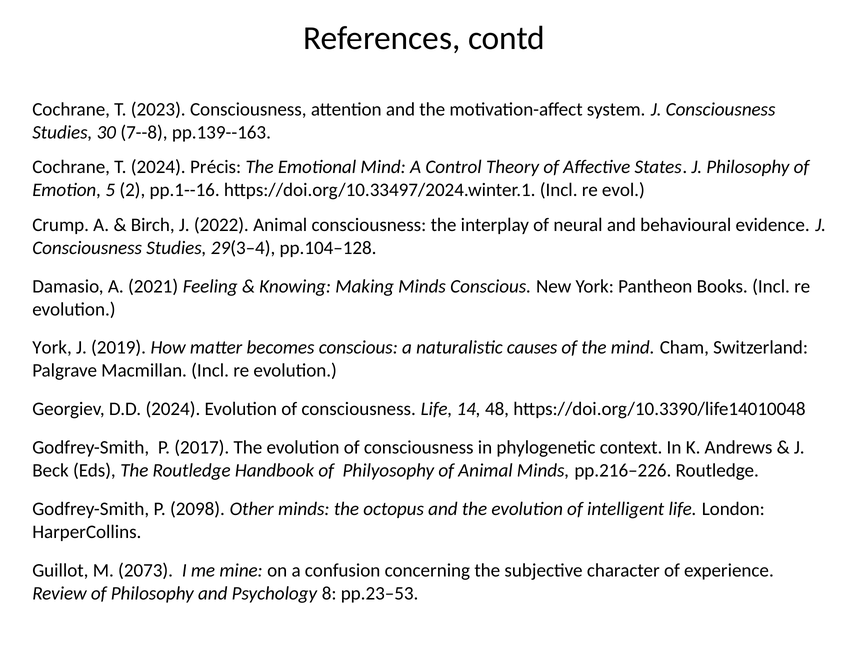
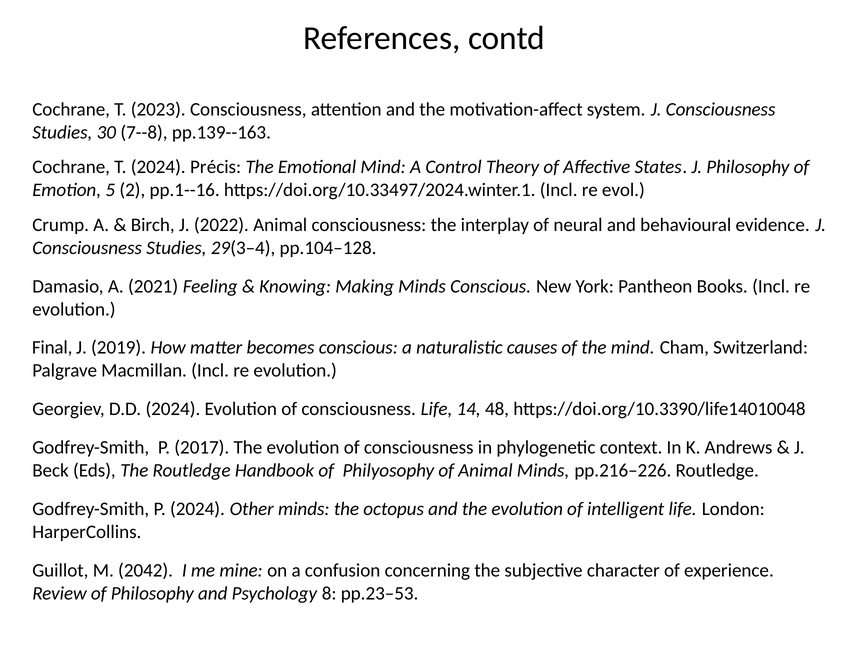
York: York -> Final (52, 348)
P 2098: 2098 -> 2024 (197, 509)
2073: 2073 -> 2042 (146, 570)
